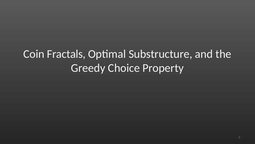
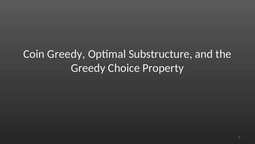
Coin Fractals: Fractals -> Greedy (66, 54)
